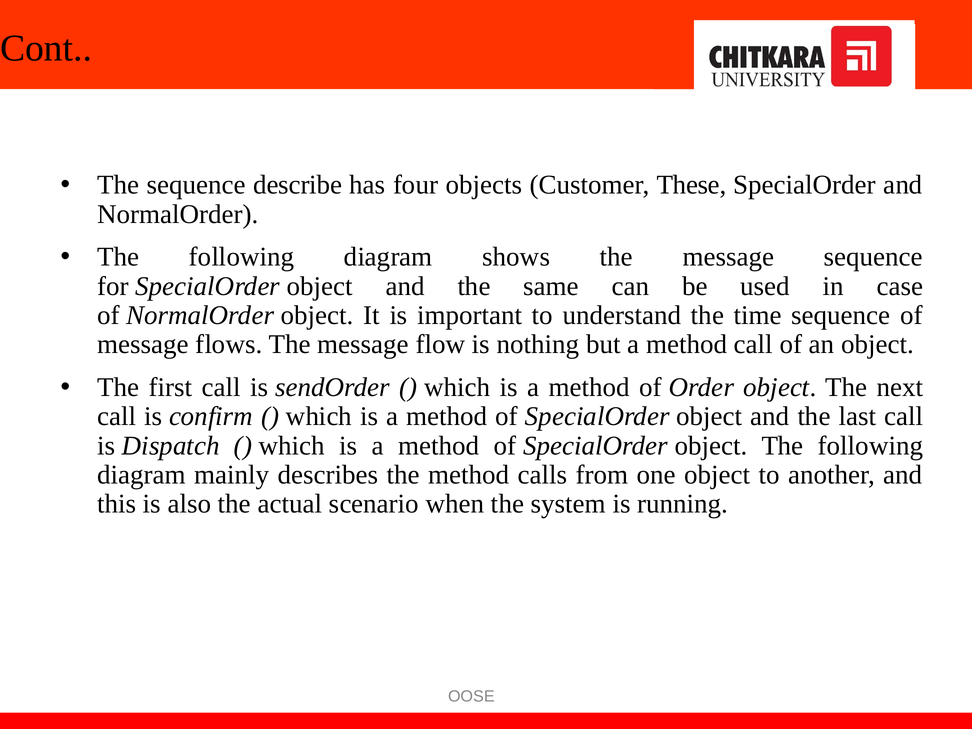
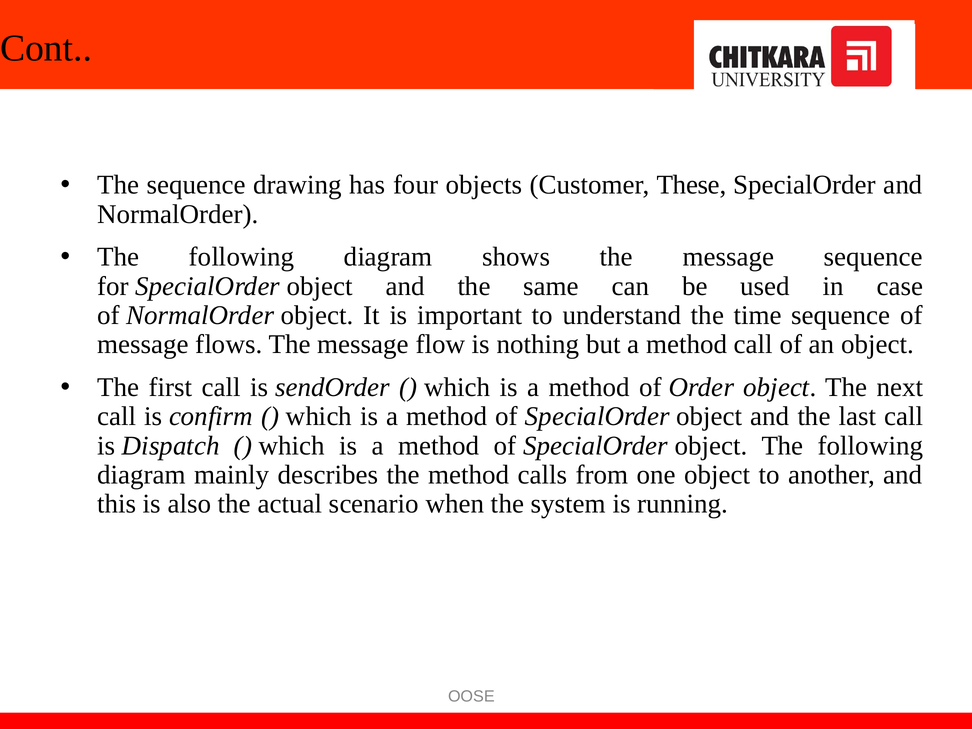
describe: describe -> drawing (298, 185)
